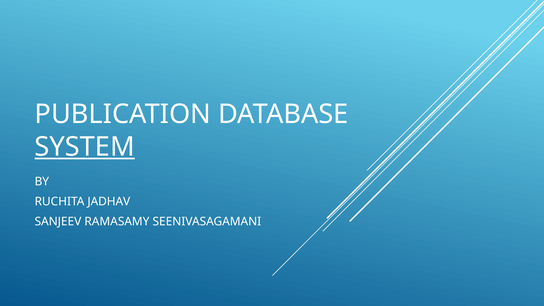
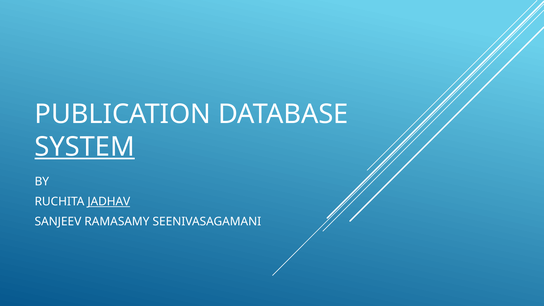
JADHAV underline: none -> present (109, 202)
